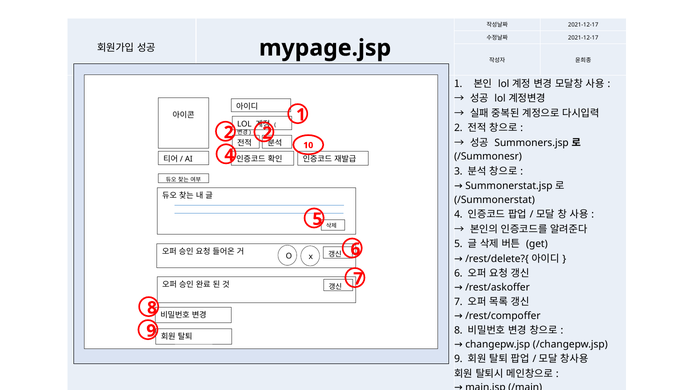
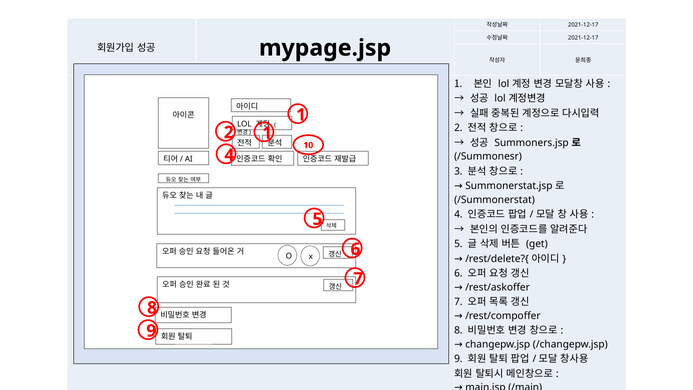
2 2: 2 -> 1 (267, 133)
